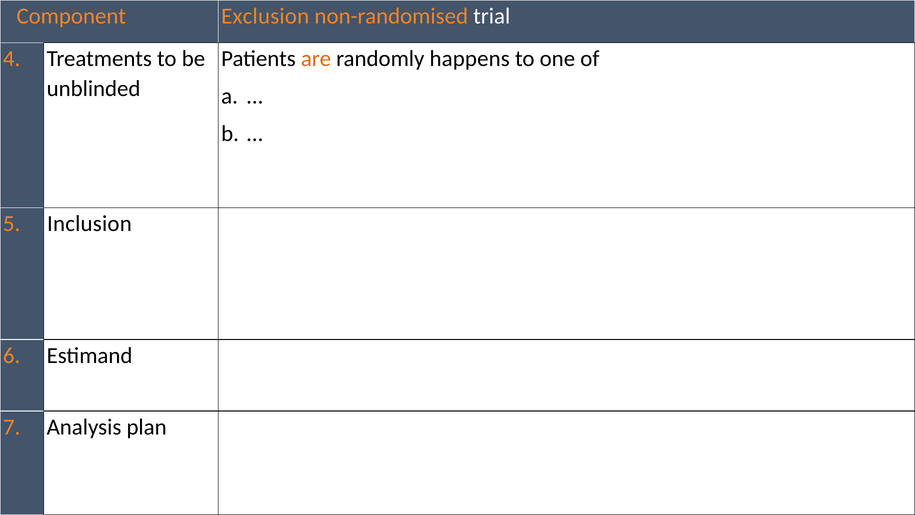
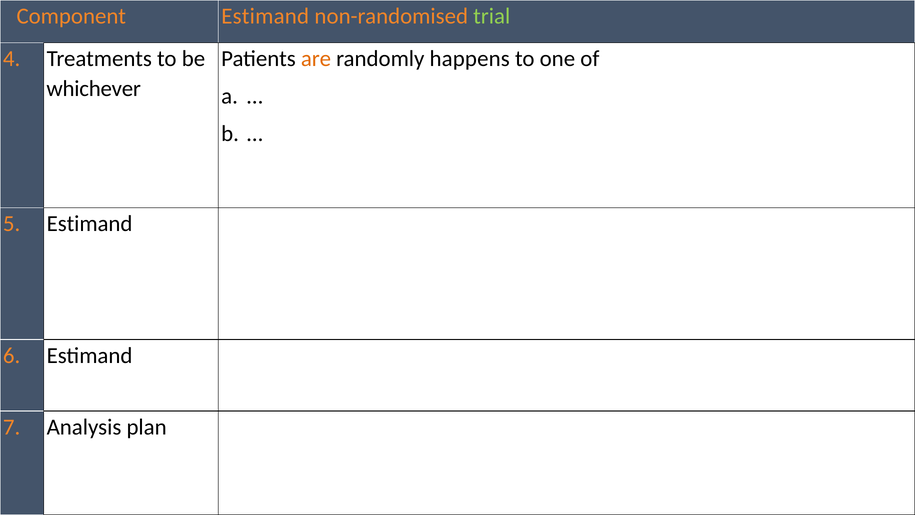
Component Exclusion: Exclusion -> Estimand (265, 16)
trial colour: white -> light green (492, 16)
unblinded: unblinded -> whichever (94, 89)
5 Inclusion: Inclusion -> Estimand (90, 224)
